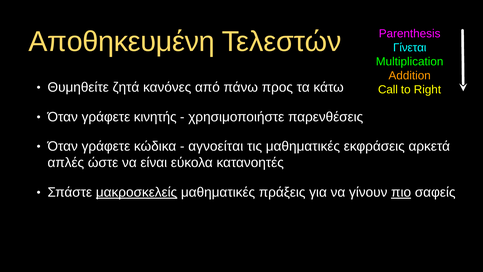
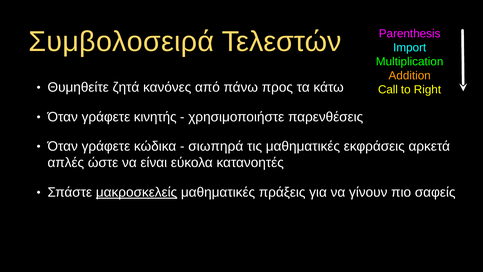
Αποθηκευμένη: Αποθηκευμένη -> Συμβολοσειρά (121, 42)
Γίνεται: Γίνεται -> Import (410, 48)
αγνοείται: αγνοείται -> σιωπηρά (216, 146)
πιο underline: present -> none (401, 192)
